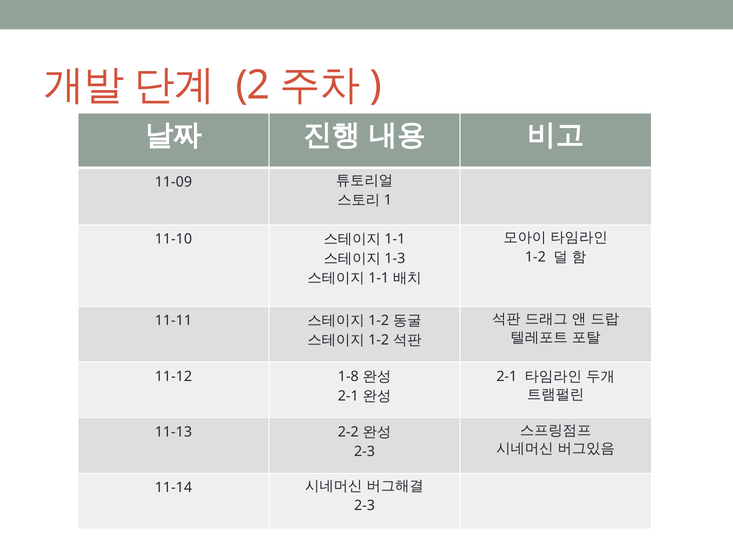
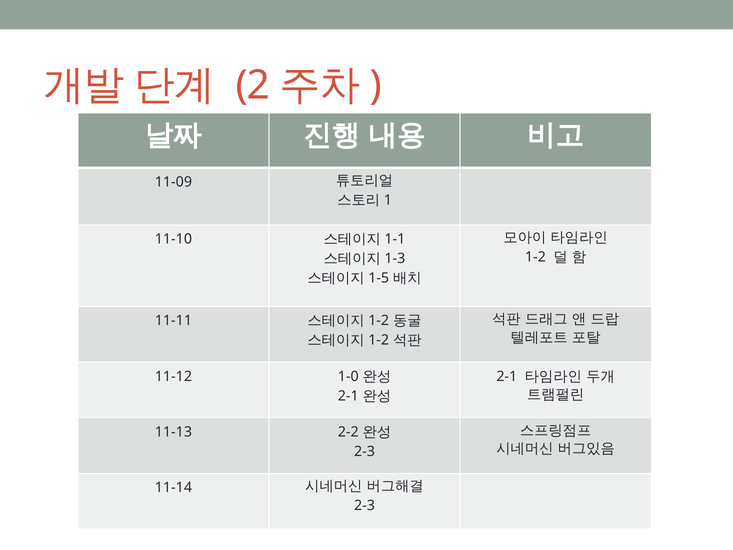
1-1: 1-1 -> 1-5 (379, 278)
1-8: 1-8 -> 1-0 (348, 376)
